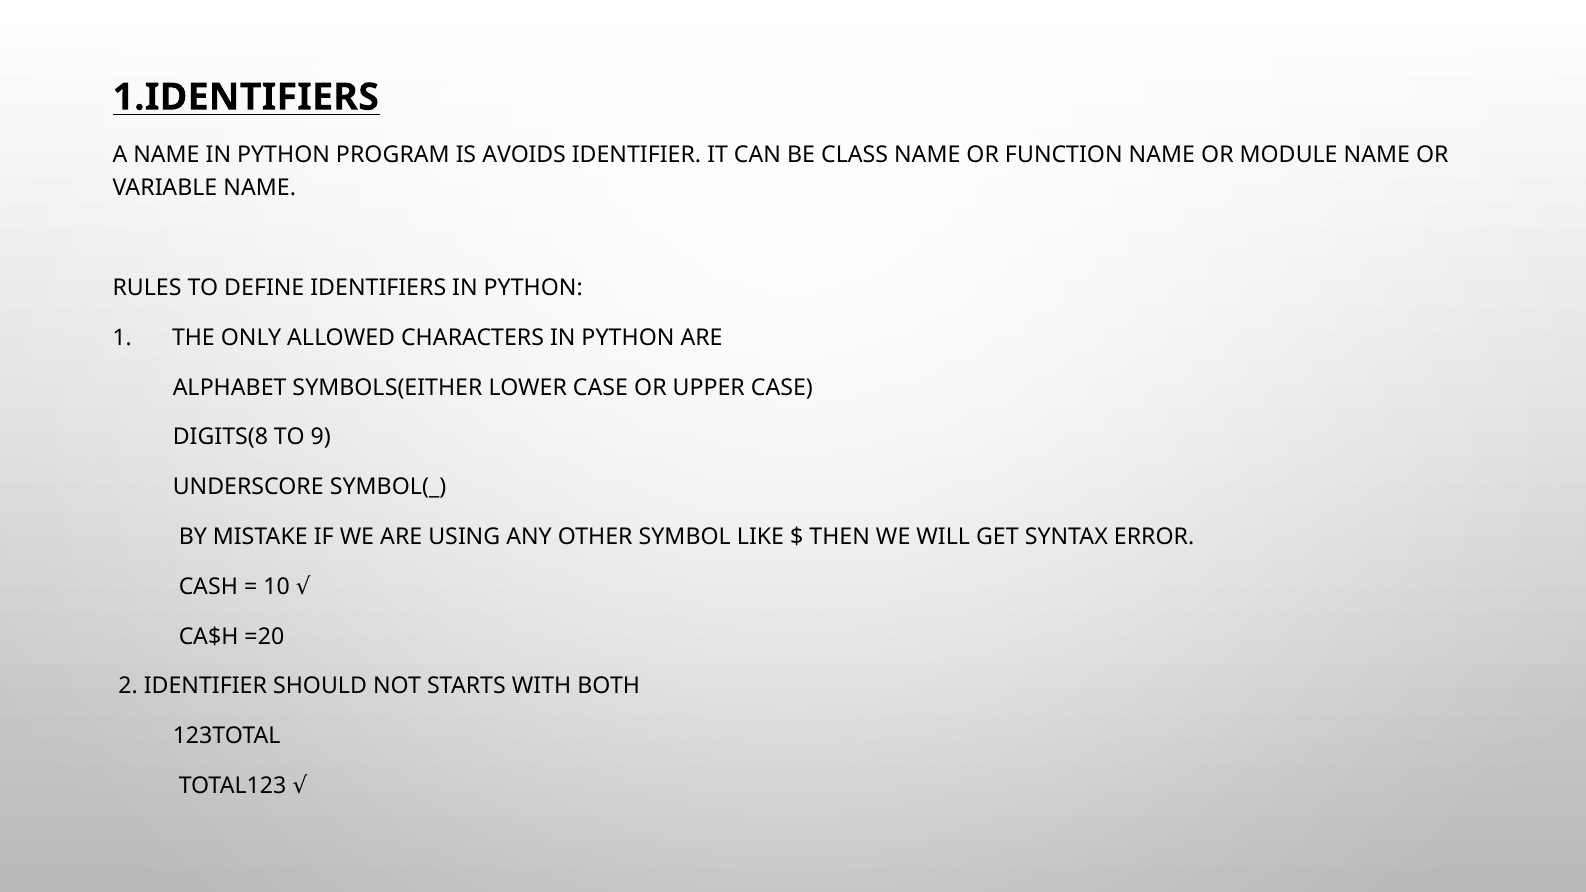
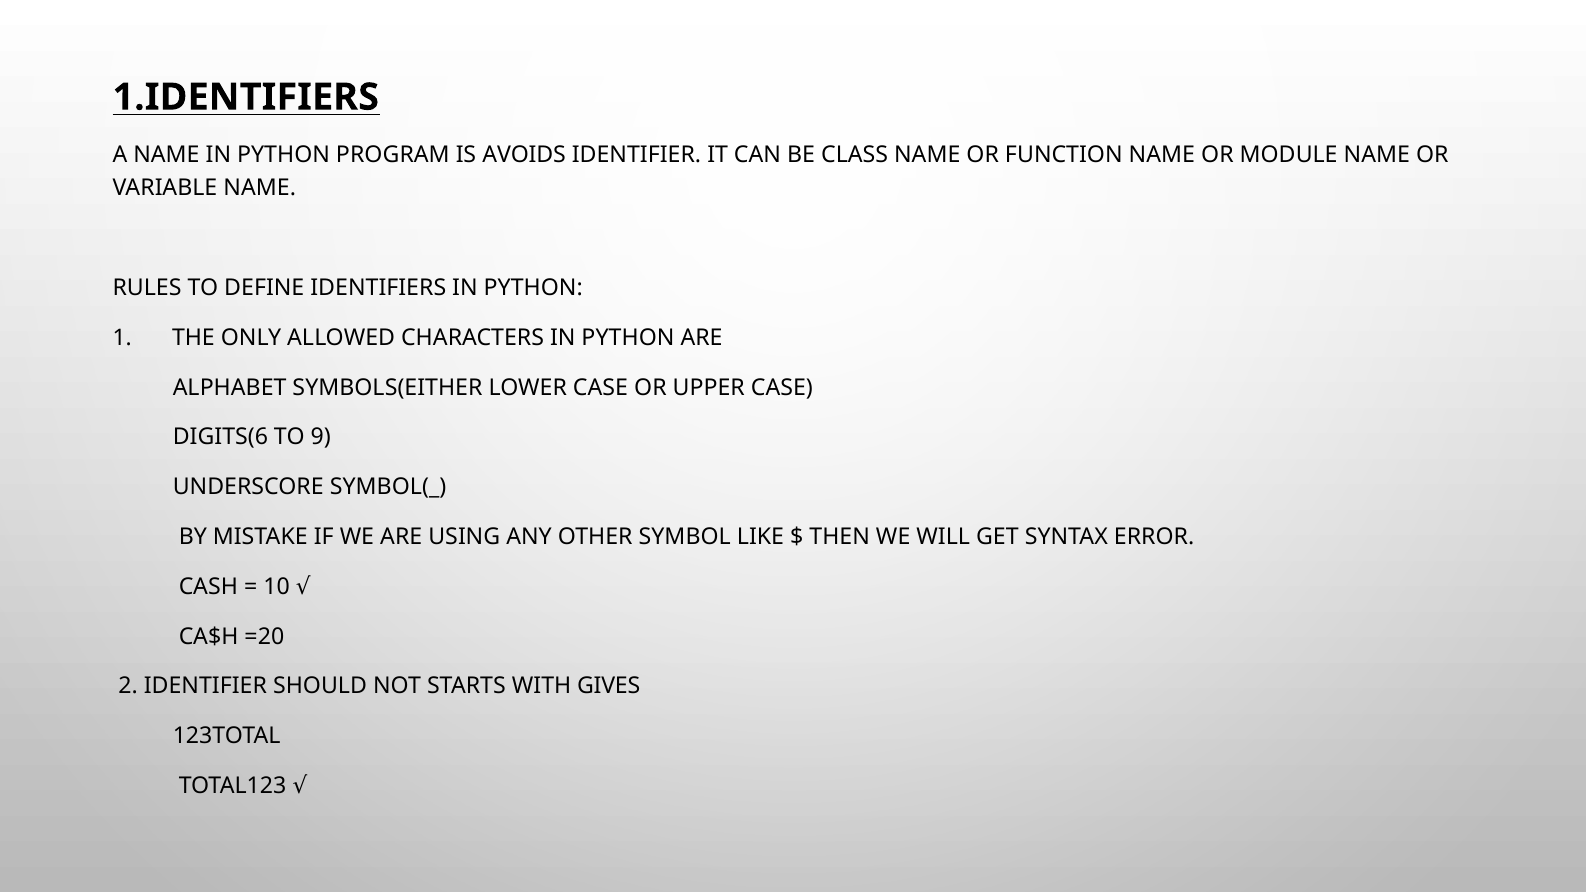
DIGITS(8: DIGITS(8 -> DIGITS(6 (220, 437)
BOTH: BOTH -> GIVES (609, 686)
